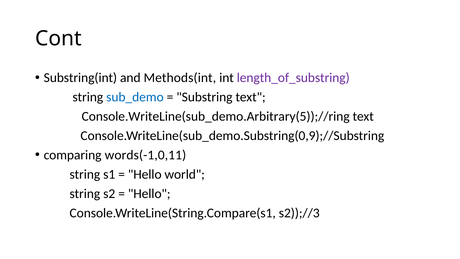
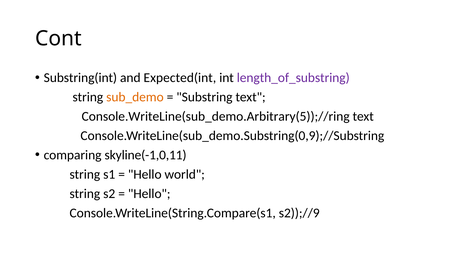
Methods(int: Methods(int -> Expected(int (180, 78)
sub_demo colour: blue -> orange (135, 97)
words(-1,0,11: words(-1,0,11 -> skyline(-1,0,11 (146, 155)
s2));//3: s2));//3 -> s2));//9 (299, 213)
